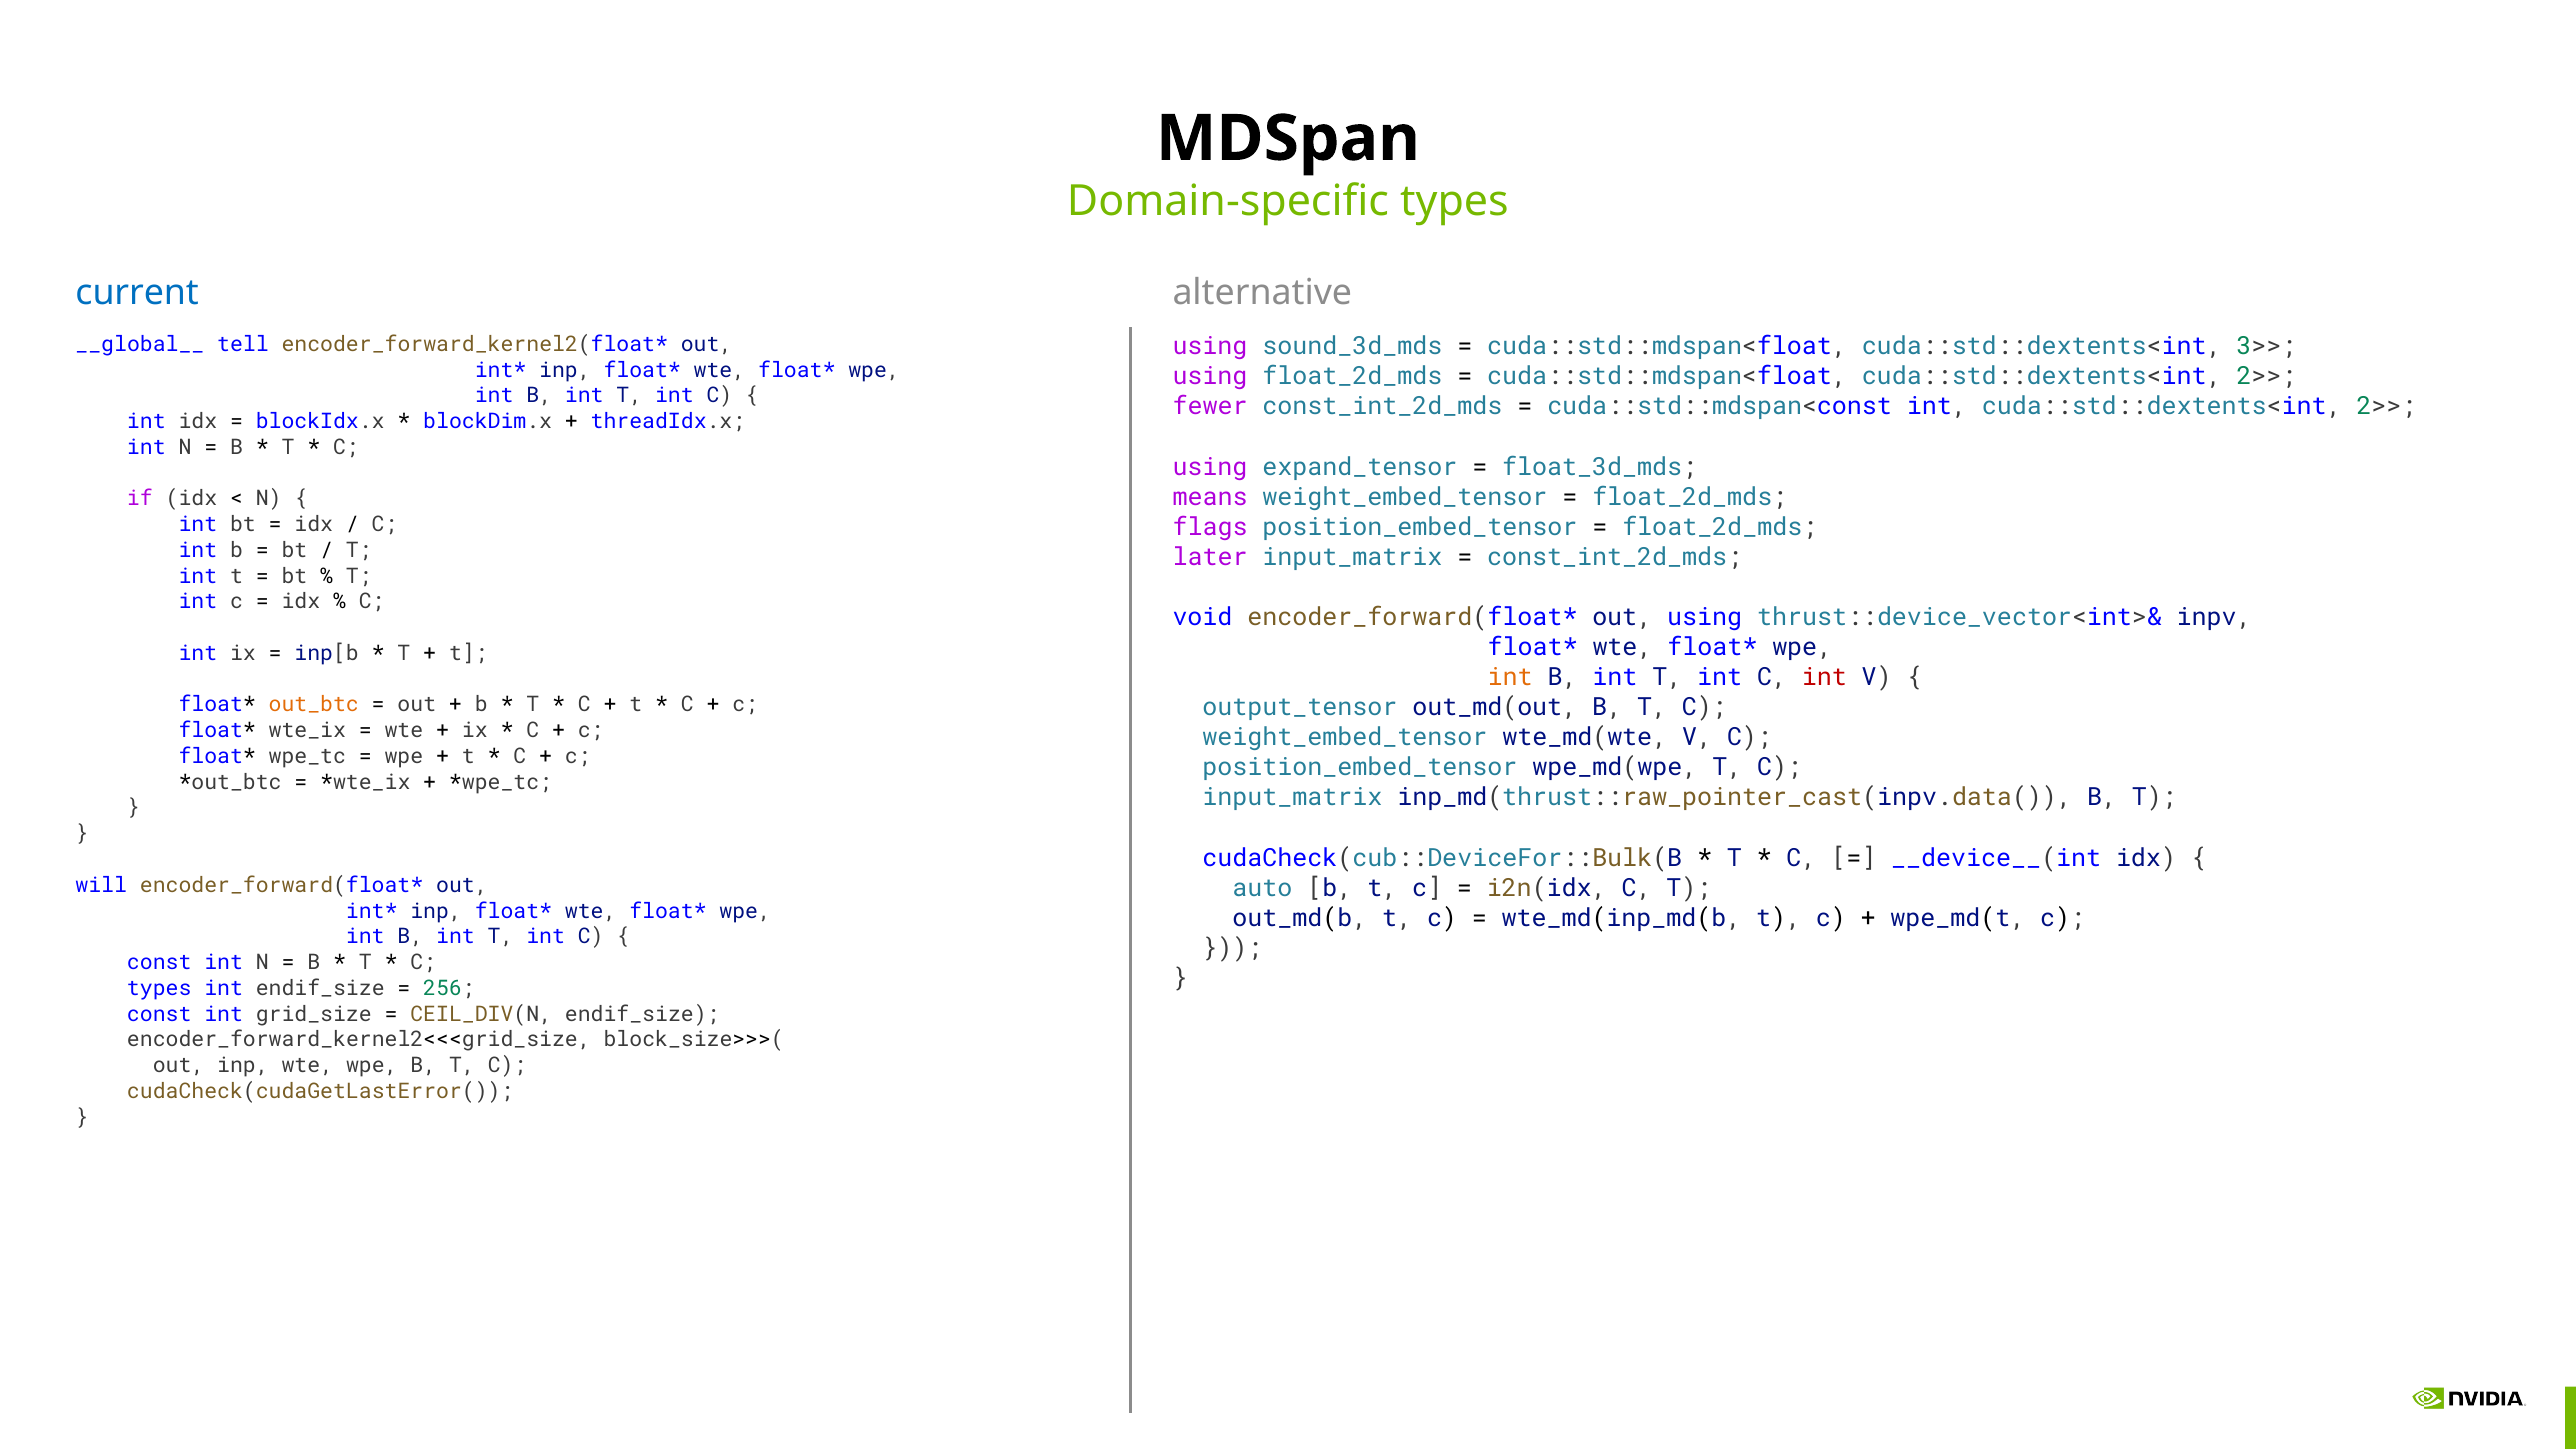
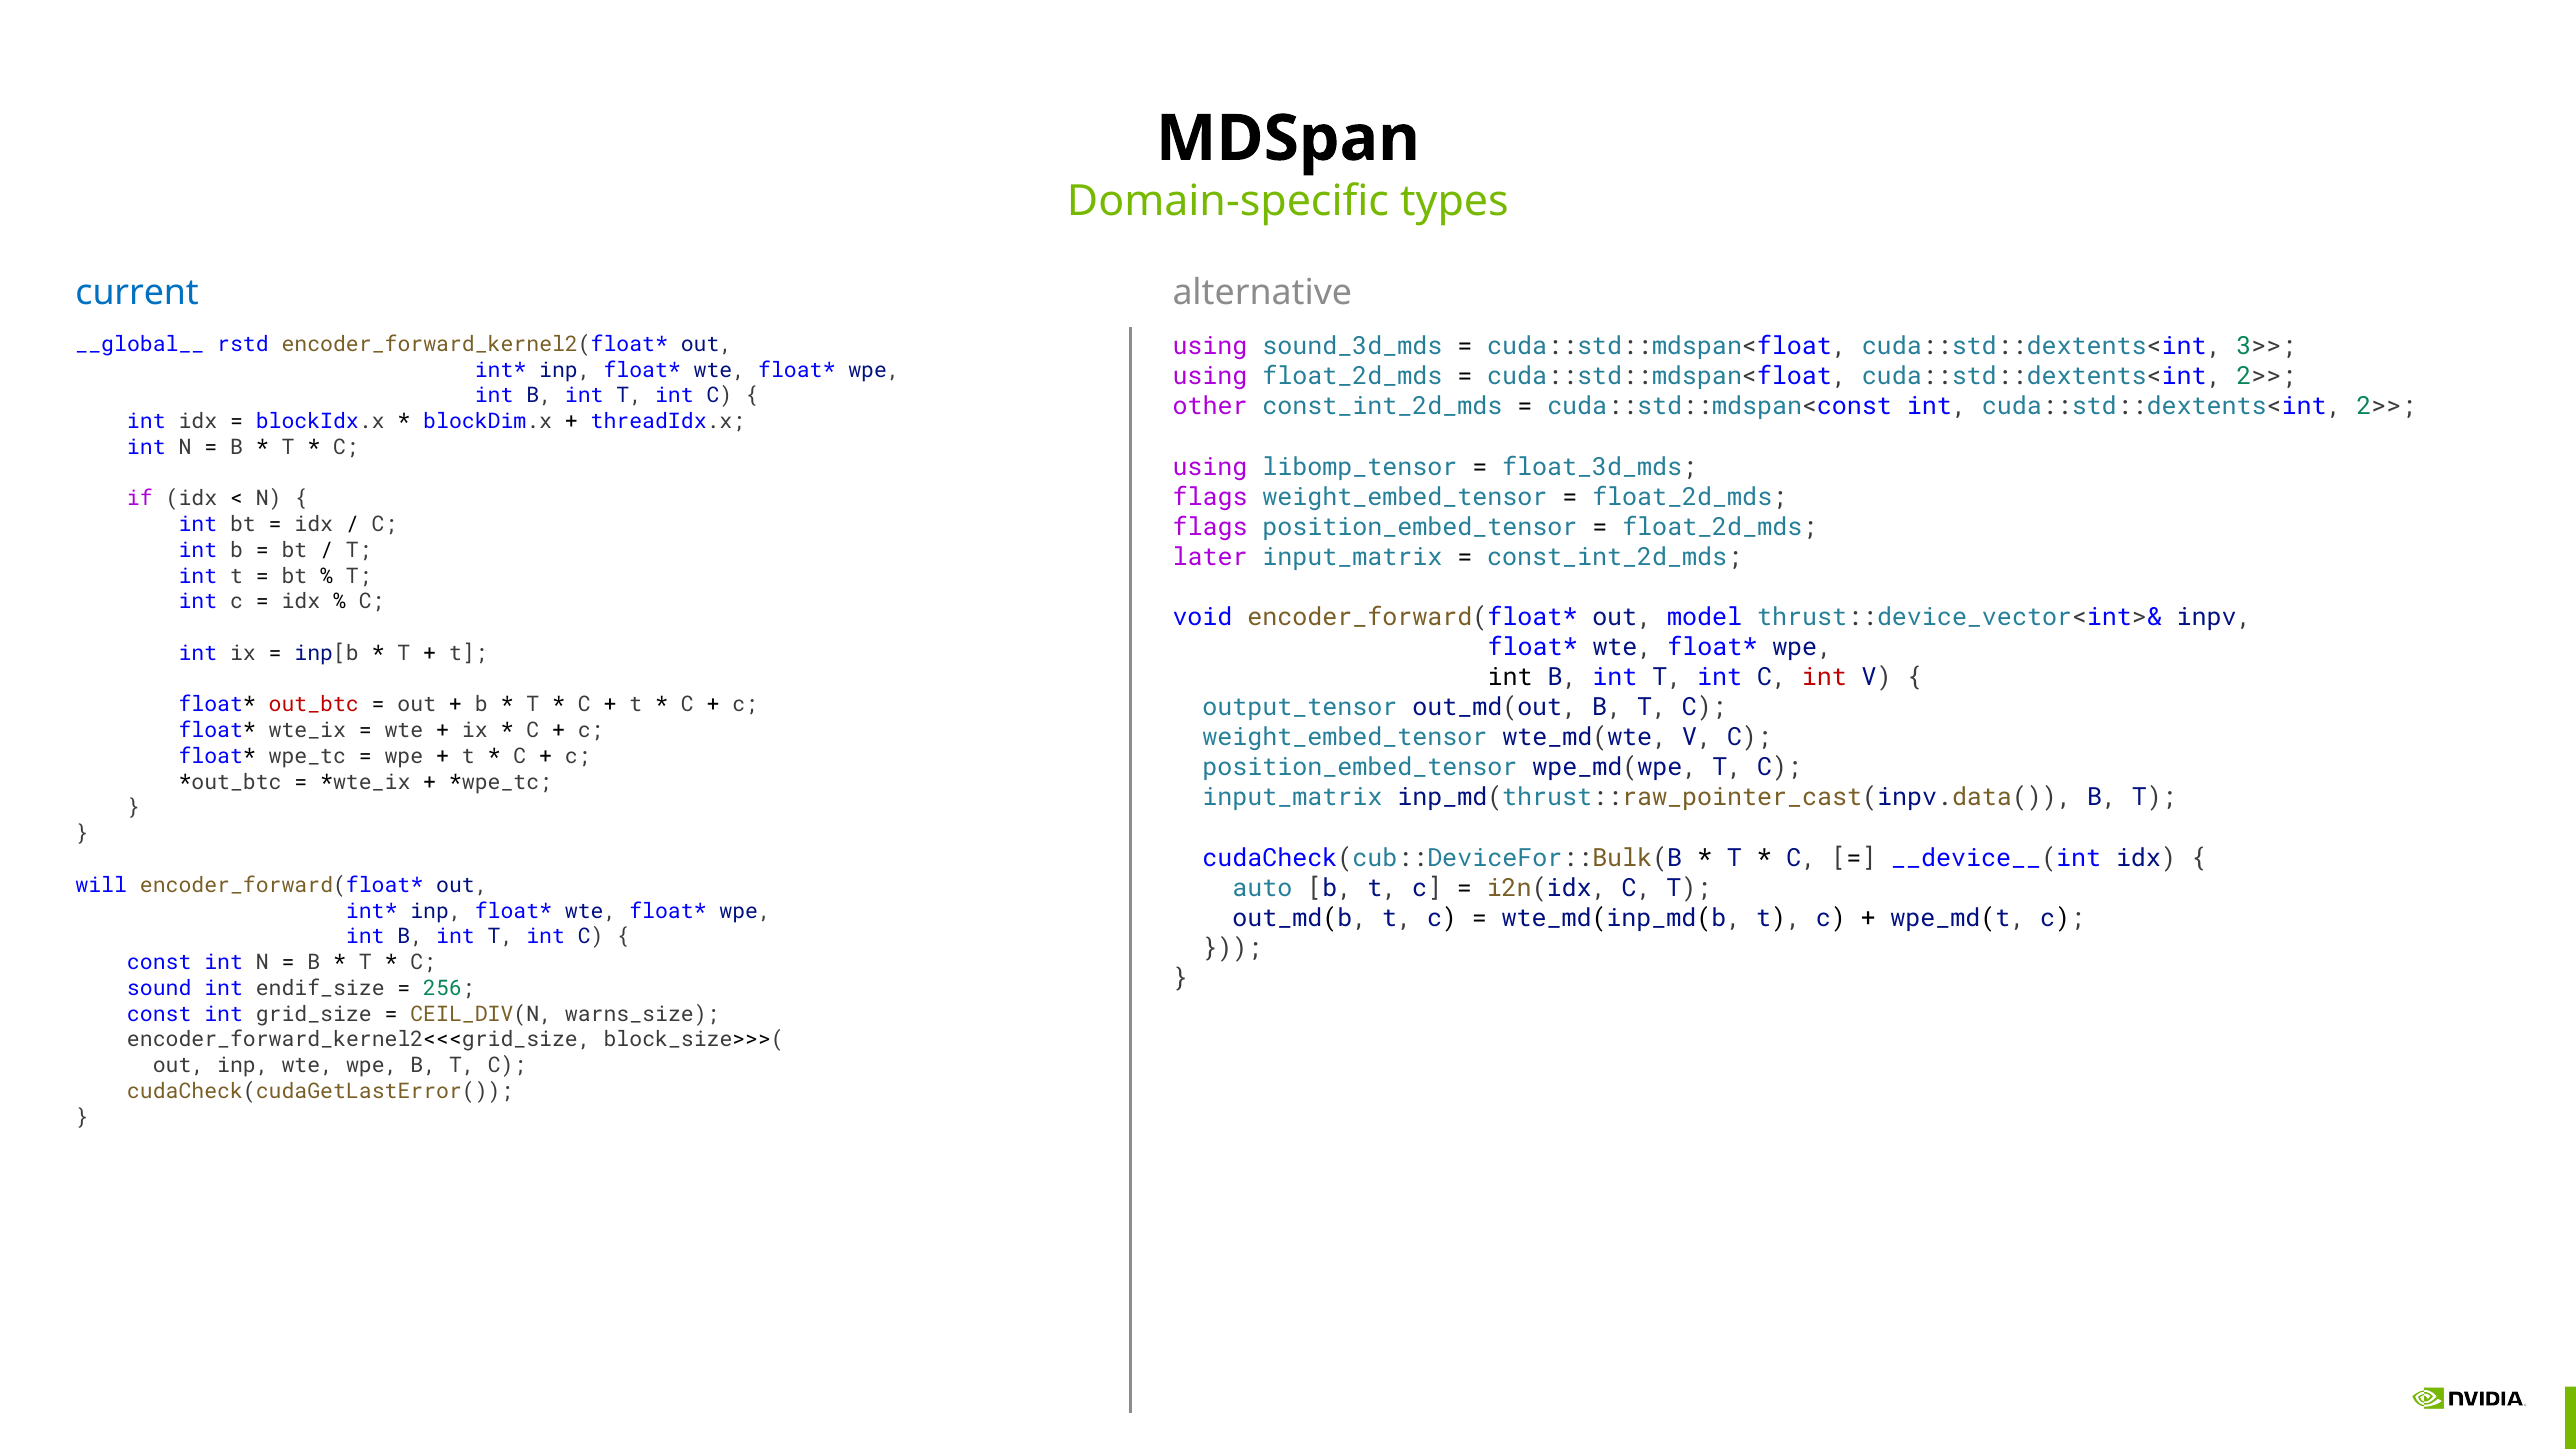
tell: tell -> rstd (243, 344)
fewer: fewer -> other (1210, 407)
expand_tensor: expand_tensor -> libomp_tensor (1360, 467)
means: means -> flags (1210, 497)
out using: using -> model (1705, 617)
int colour: orange -> black (1510, 677)
out_btc colour: orange -> red (314, 705)
types: types -> sound (159, 988)
CEIL_DIV(N endif_size: endif_size -> warns_size (642, 1014)
